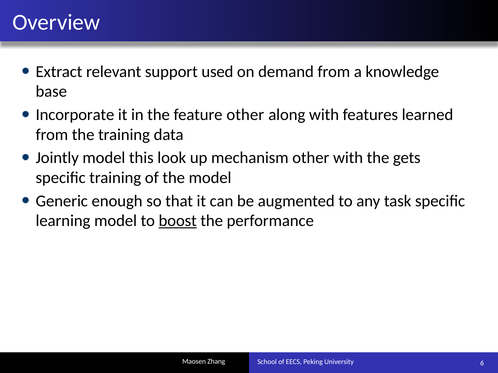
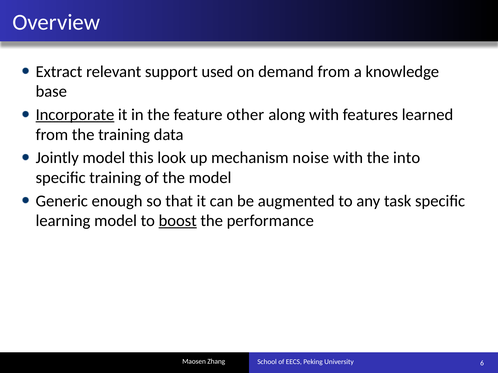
Incorporate underline: none -> present (75, 115)
mechanism other: other -> noise (311, 158)
gets: gets -> into (407, 158)
